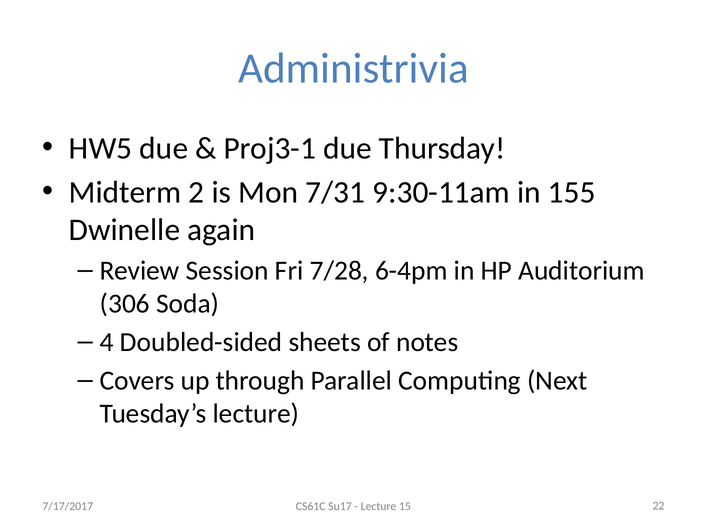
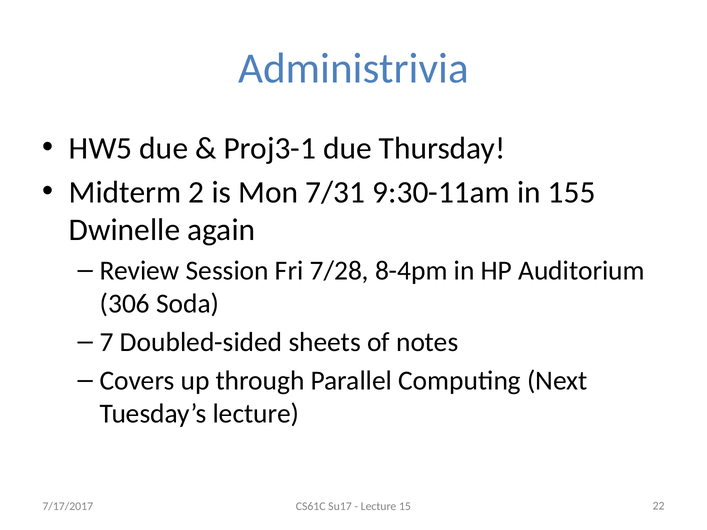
6-4pm: 6-4pm -> 8-4pm (411, 271)
4: 4 -> 7 (107, 342)
